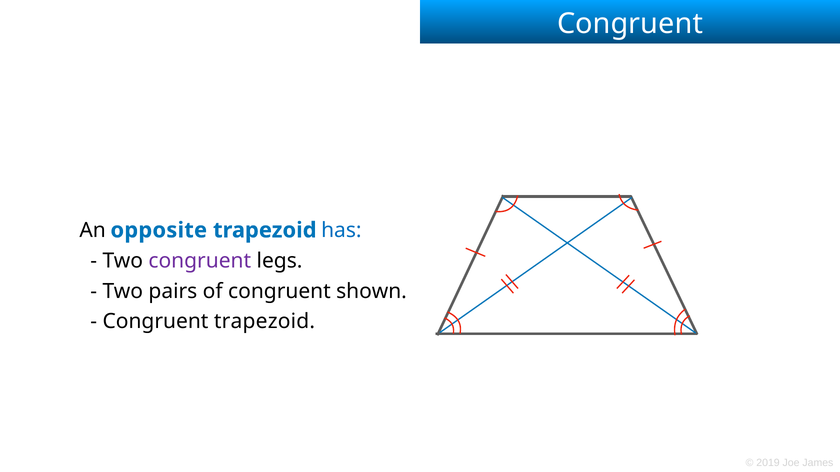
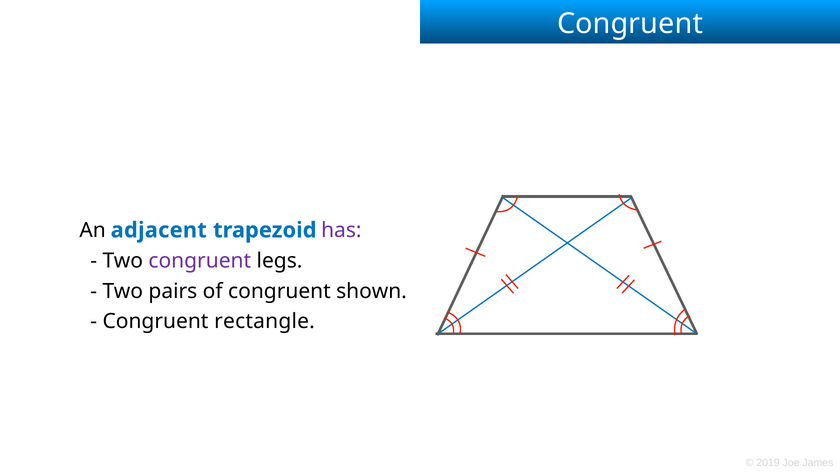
opposite: opposite -> adjacent (159, 230)
has colour: blue -> purple (341, 231)
Congruent trapezoid: trapezoid -> rectangle (265, 322)
